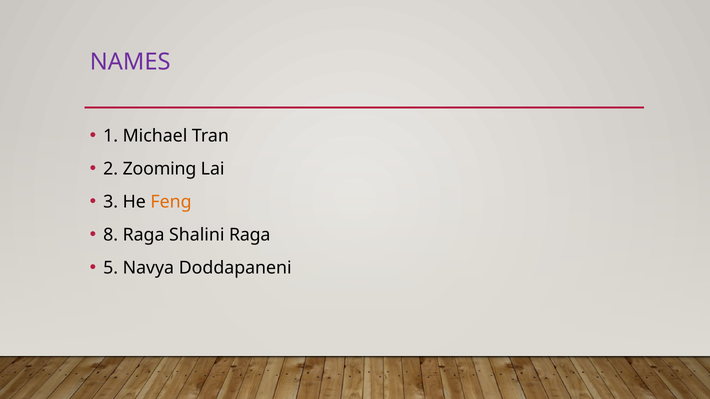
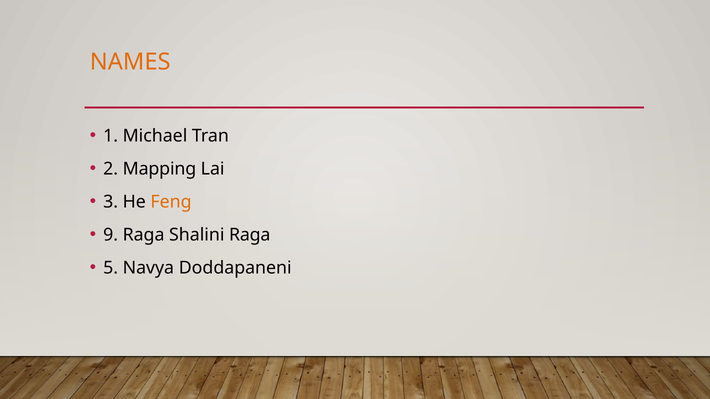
NAMES colour: purple -> orange (130, 62)
Zooming: Zooming -> Mapping (159, 169)
8: 8 -> 9 (111, 235)
